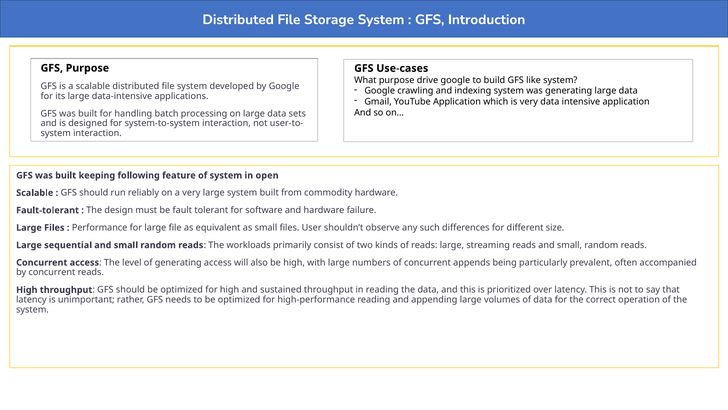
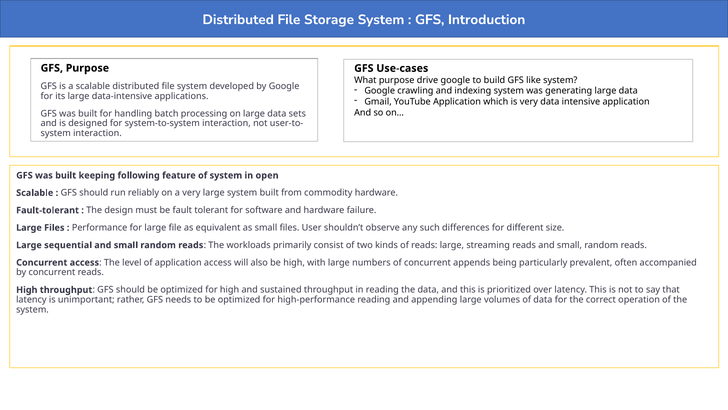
of generating: generating -> application (178, 262)
